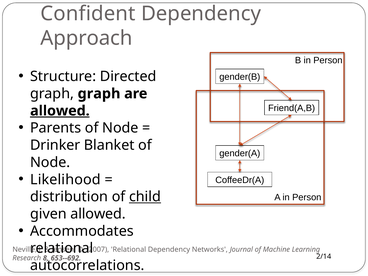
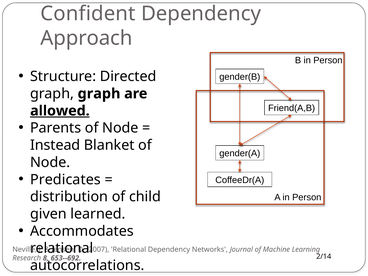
Drinker: Drinker -> Instead (55, 145)
Likelihood: Likelihood -> Predicates (65, 180)
child underline: present -> none (145, 197)
given allowed: allowed -> learned (98, 214)
